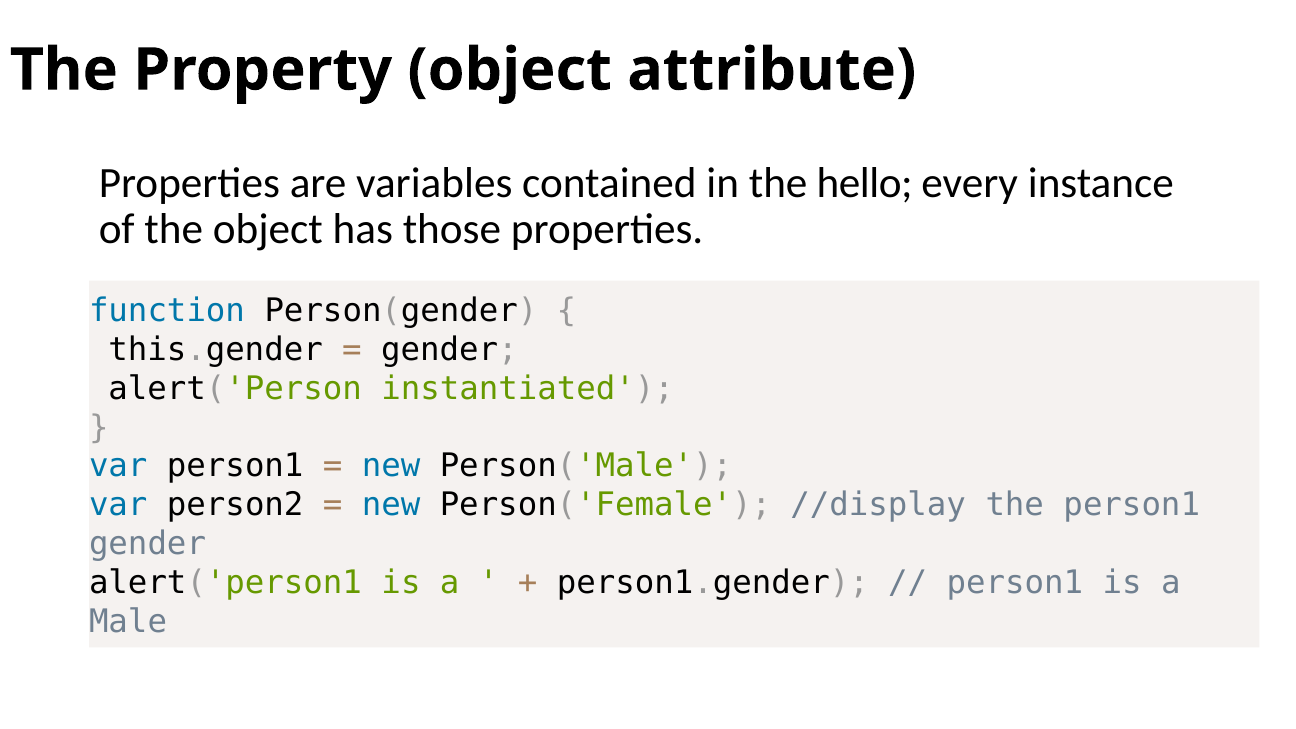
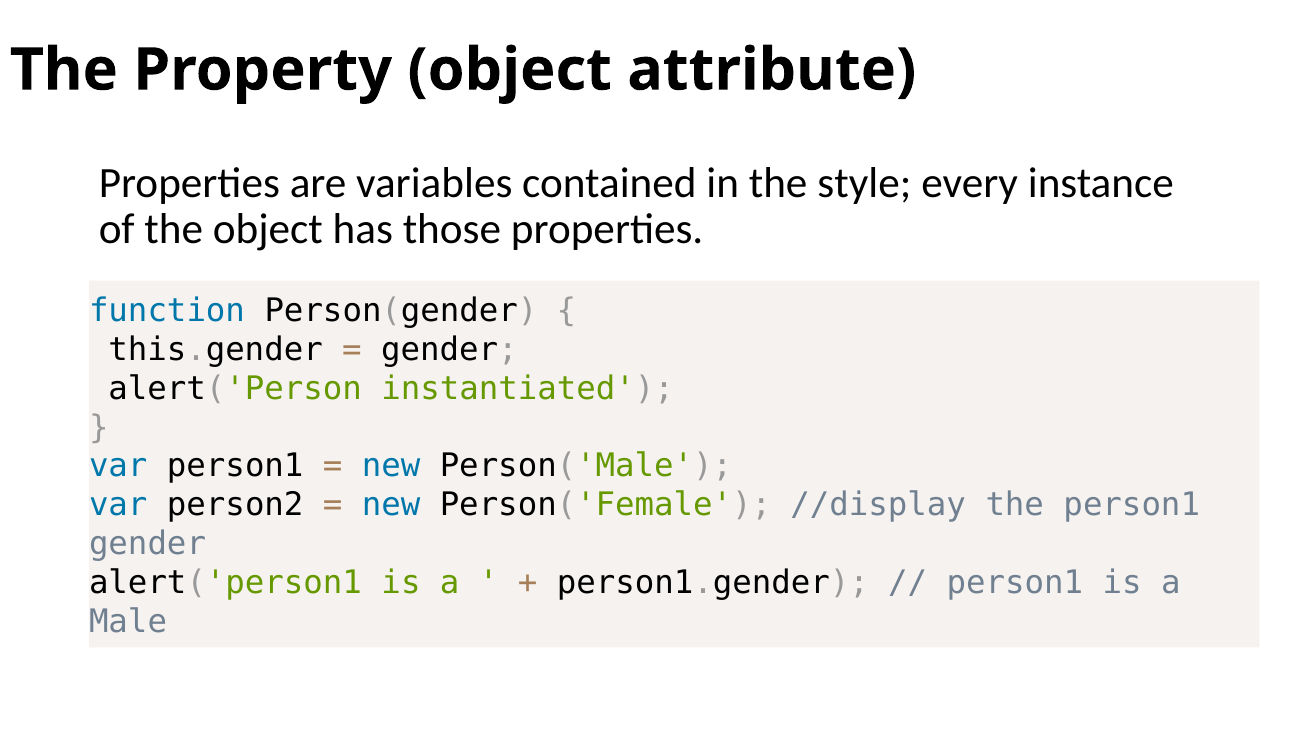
hello: hello -> style (864, 183)
